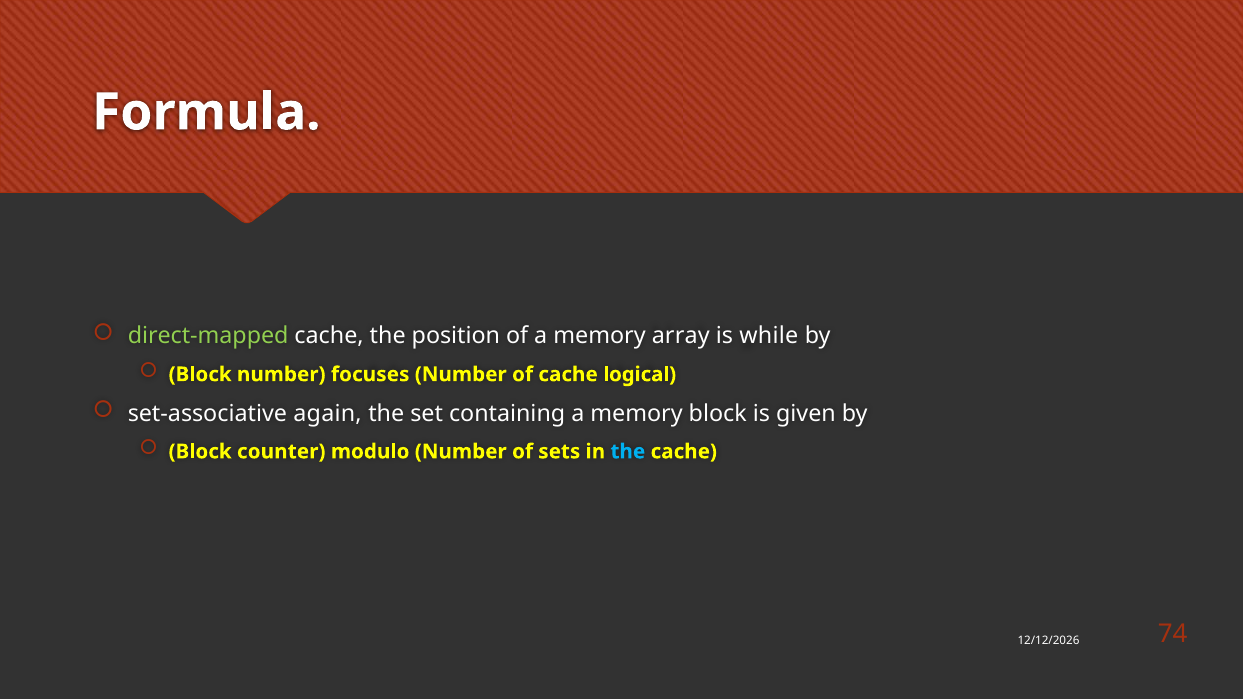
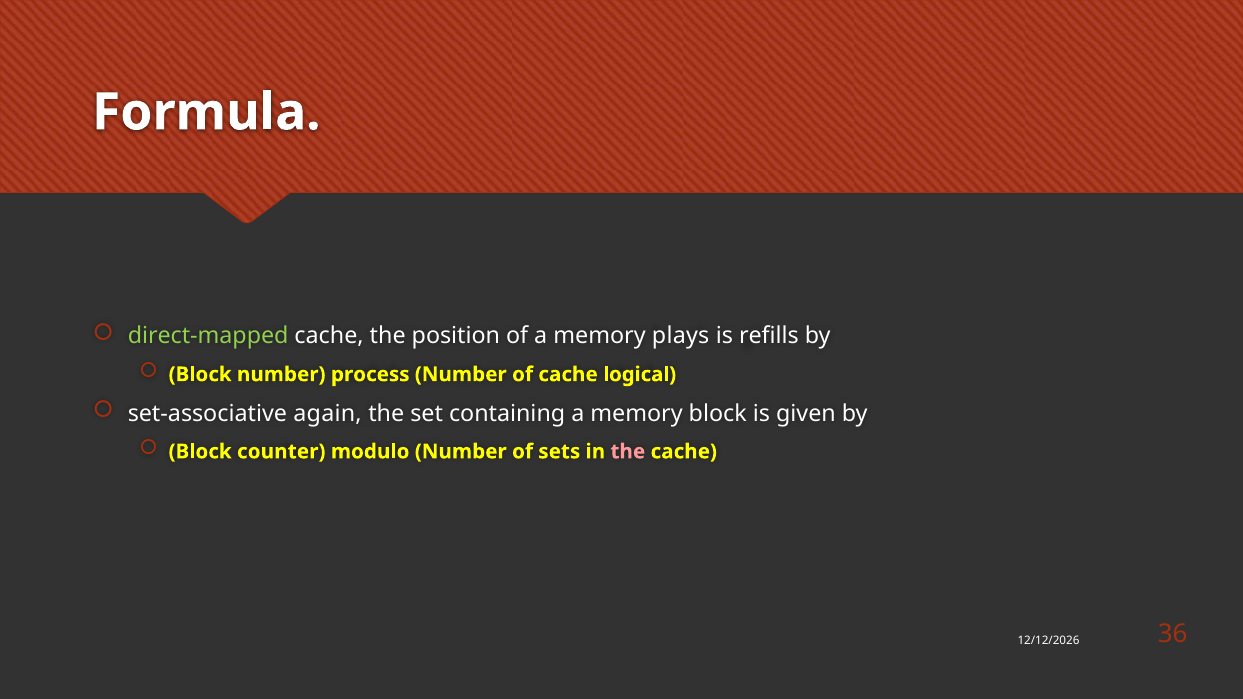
array: array -> plays (681, 336)
while: while -> refills (769, 336)
focuses: focuses -> process (370, 375)
the colour: light blue -> pink (628, 452)
74: 74 -> 36 (1173, 634)
